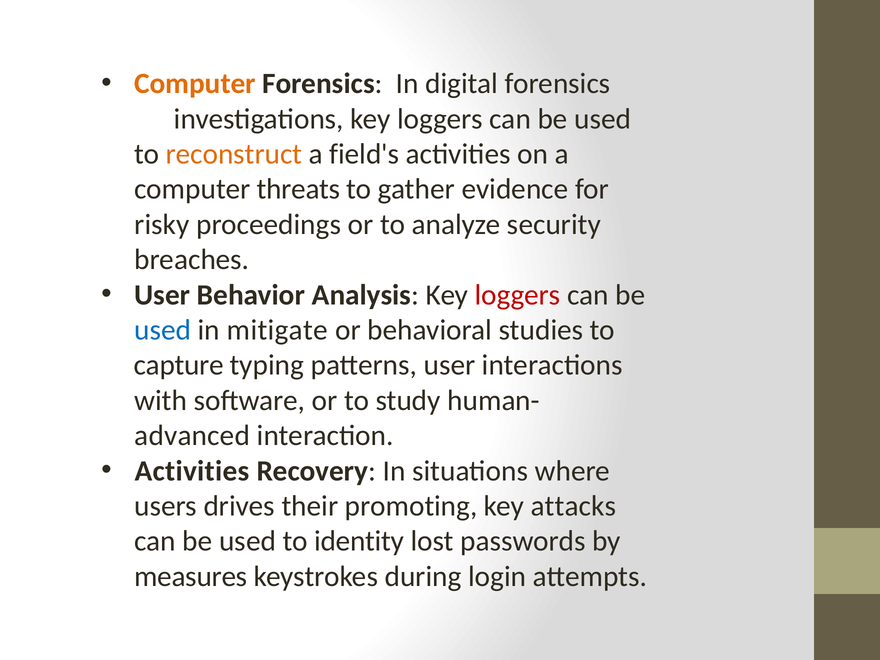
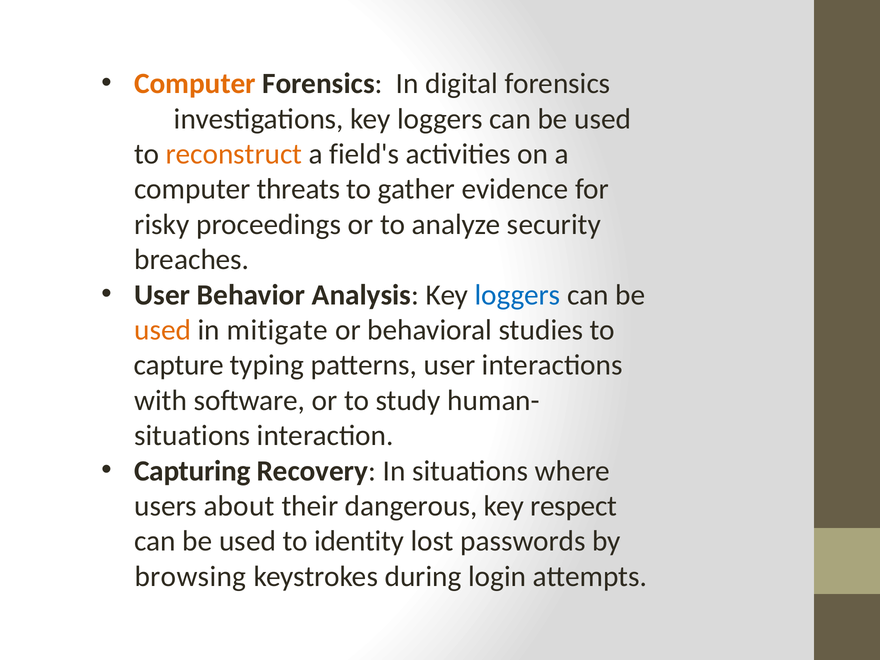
loggers colour: red -> blue (518, 295)
used colour: blue -> orange (163, 330)
advanced: advanced -> situations (192, 436)
Activities: Activities -> Capturing (192, 471)
drives: drives -> about (239, 506)
promoting: promoting -> dangerous (411, 506)
attacks: attacks -> respect (574, 506)
measures: measures -> browsing (191, 576)
